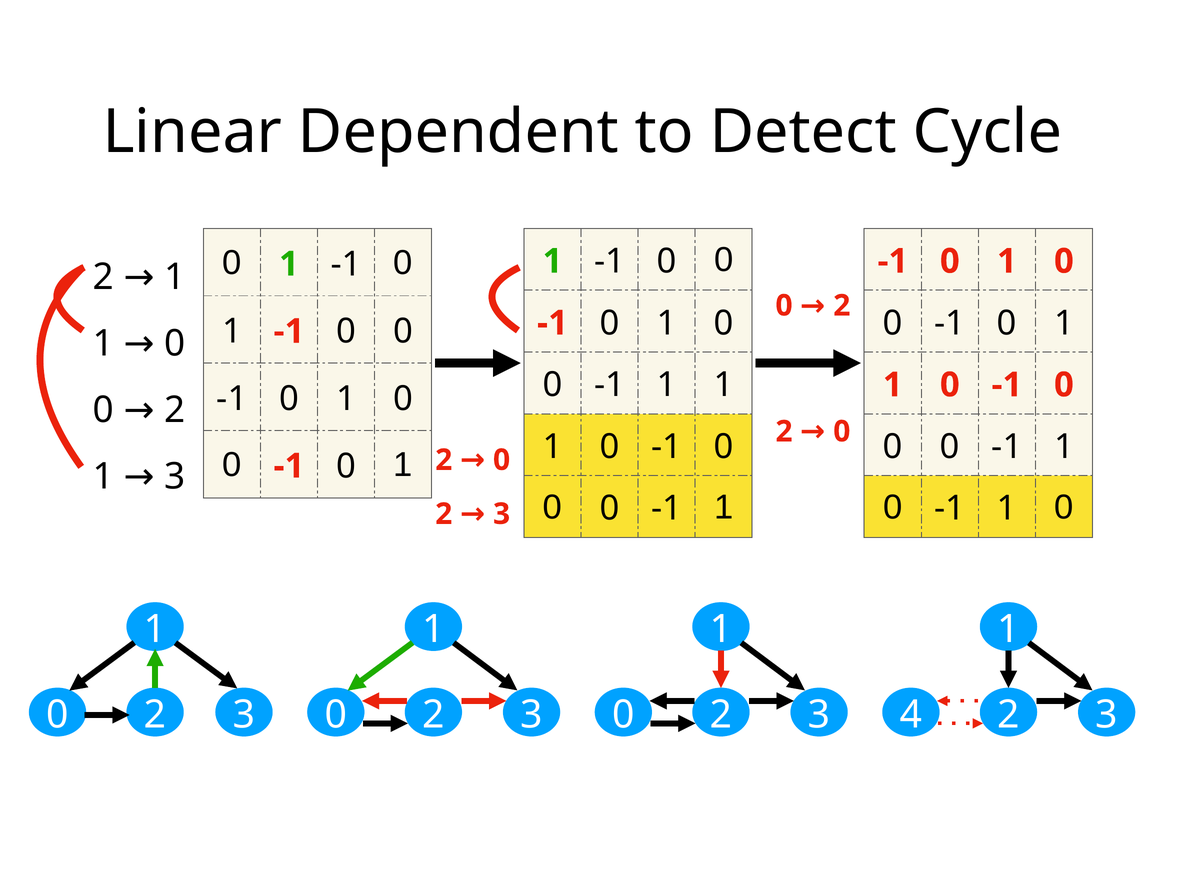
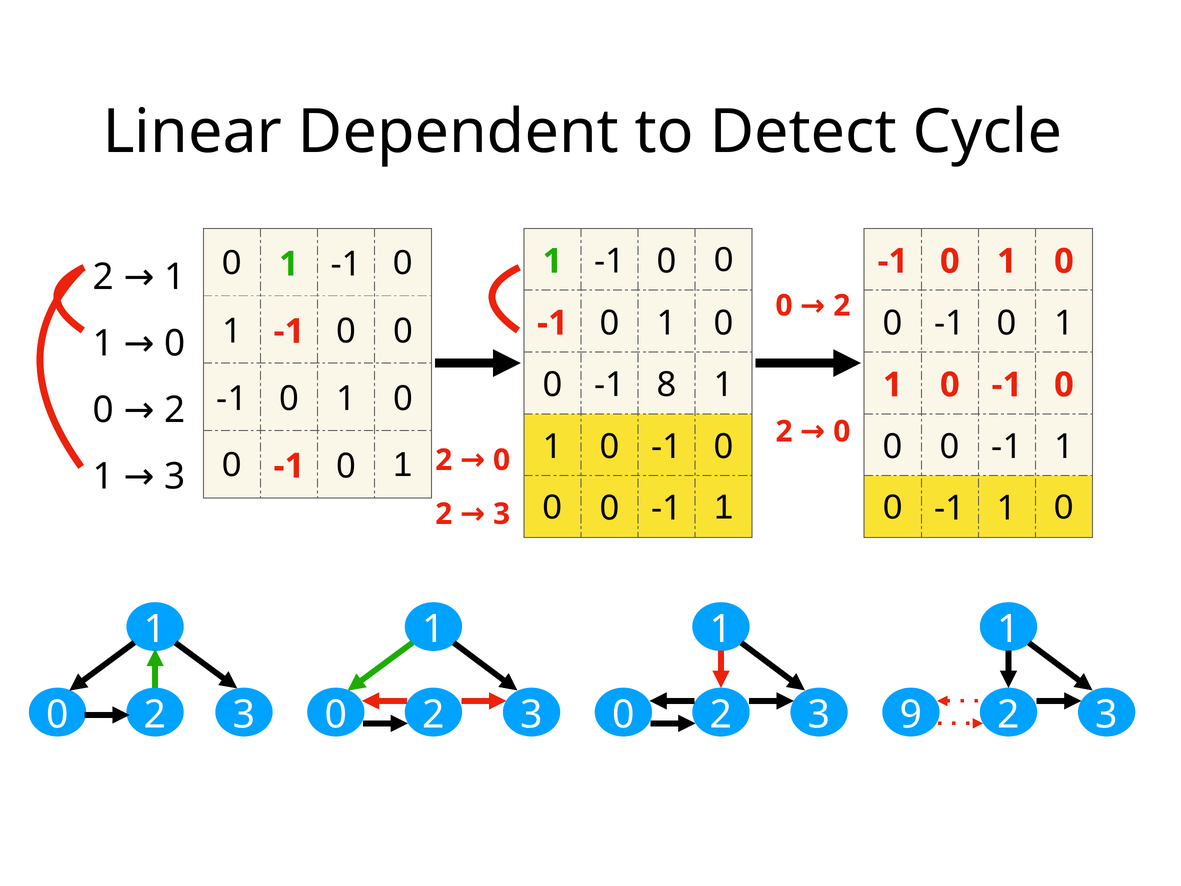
1: 1 -> 8 (667, 385)
4: 4 -> 9 (911, 715)
